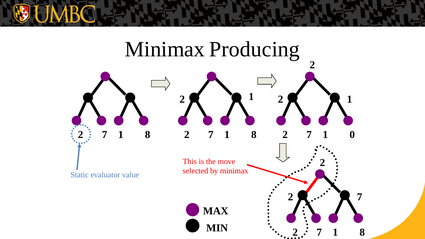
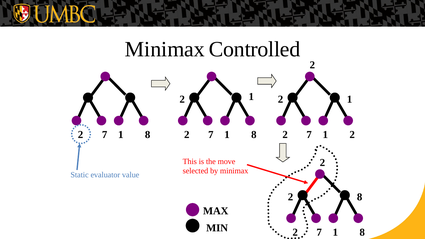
Producing: Producing -> Controlled (255, 49)
7 1 0: 0 -> 2 (352, 135)
7: 7 -> 8 (360, 197)
